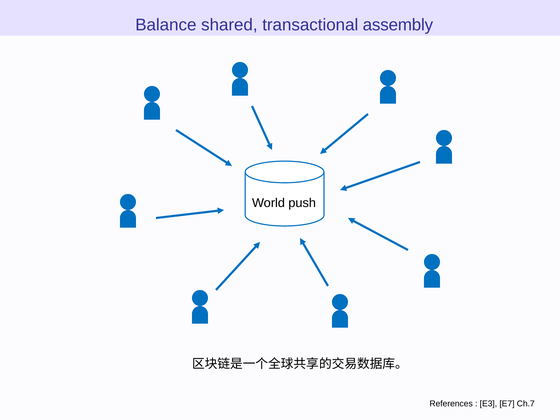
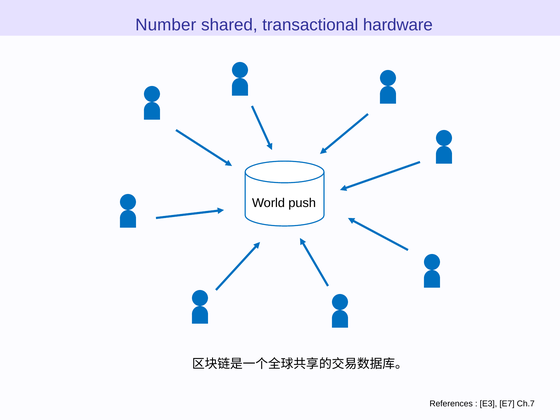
Balance: Balance -> Number (166, 25)
assembly: assembly -> hardware (398, 25)
